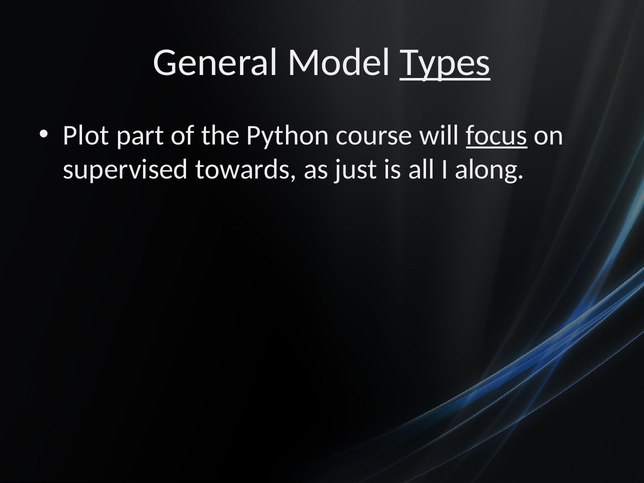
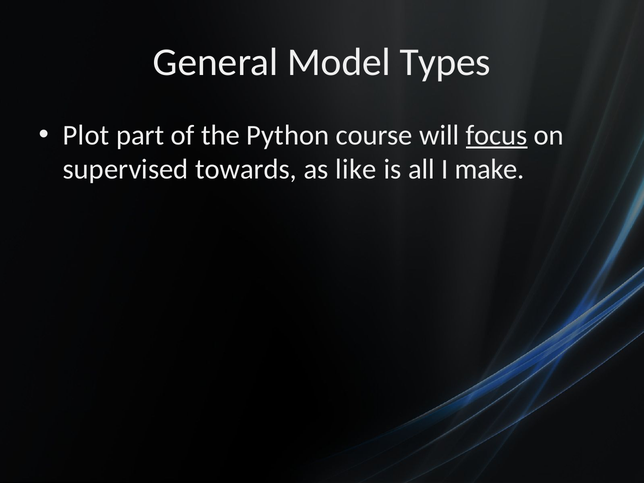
Types underline: present -> none (445, 62)
just: just -> like (356, 170)
along: along -> make (490, 170)
